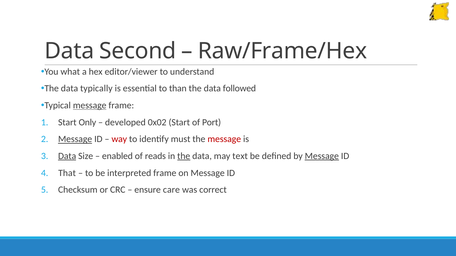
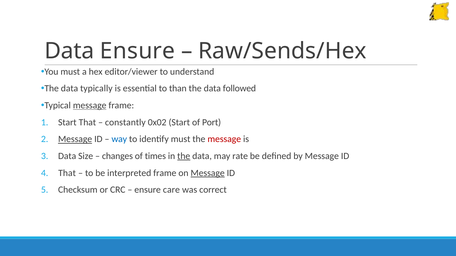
Data Second: Second -> Ensure (138, 51)
Raw/Frame/Hex: Raw/Frame/Hex -> Raw/Sends/Hex (282, 51)
You what: what -> must (70, 72)
Start Only: Only -> That (87, 122)
developed: developed -> constantly (125, 122)
way colour: red -> blue (119, 139)
Data underline: present -> none (67, 156)
enabled: enabled -> changes (117, 156)
reads: reads -> times (155, 156)
text: text -> rate (240, 156)
Message underline: present -> none (322, 156)
Message underline: none -> present (208, 173)
